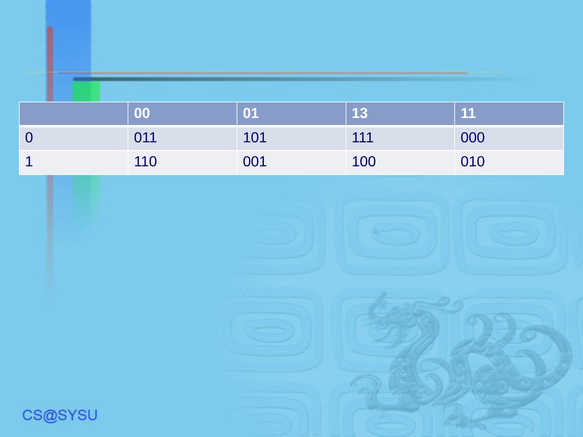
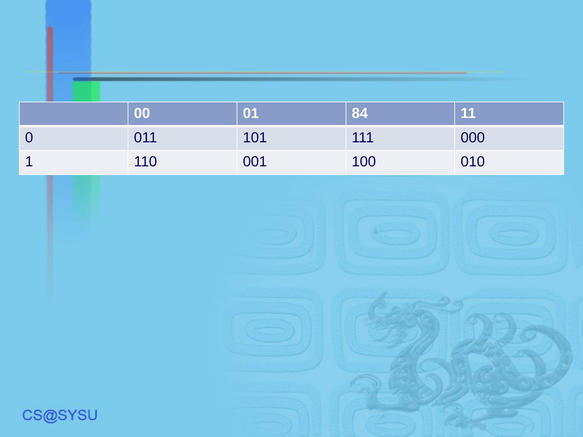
13: 13 -> 84 (360, 113)
